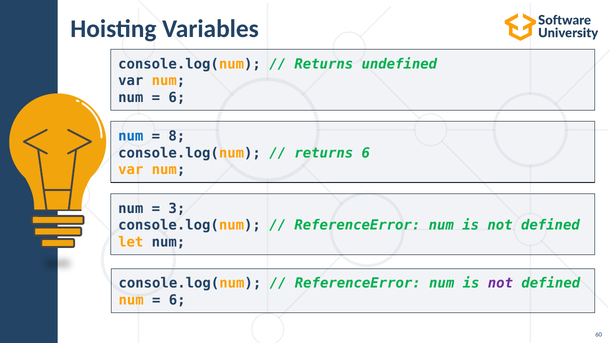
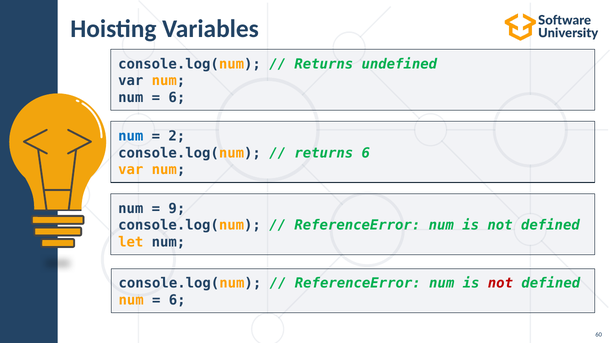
8: 8 -> 2 (177, 136)
3: 3 -> 9 (177, 208)
not colour: purple -> red (500, 283)
